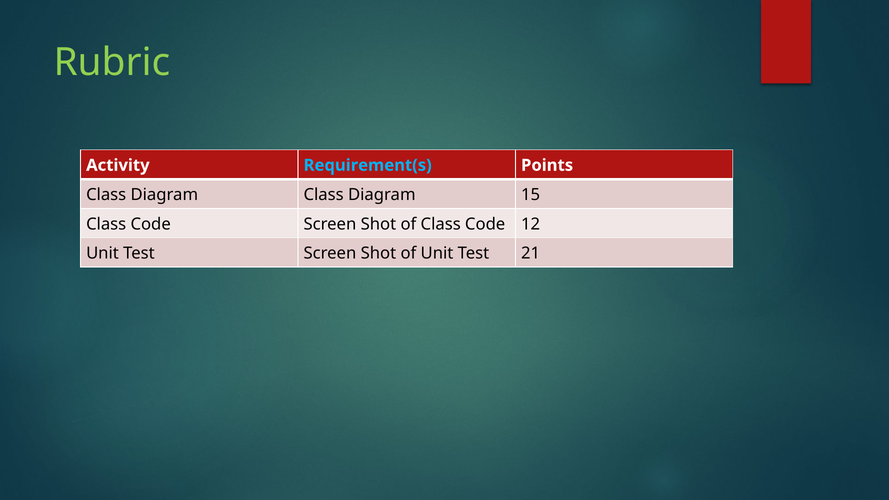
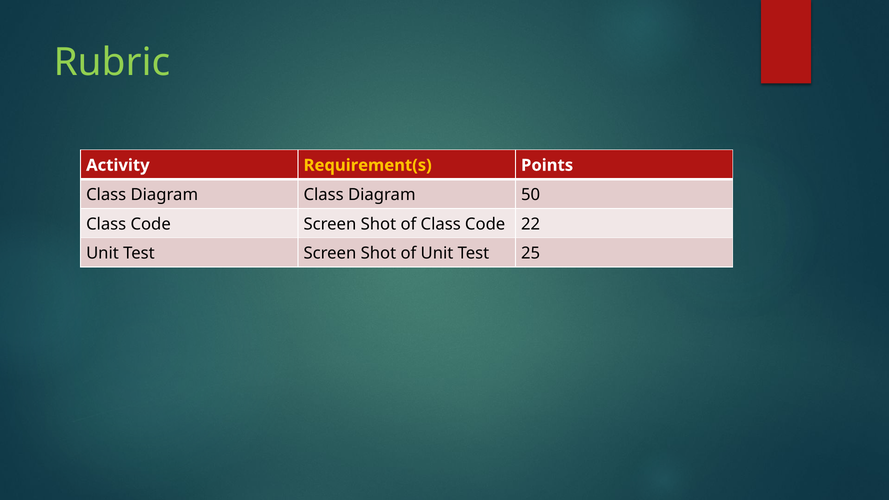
Requirement(s colour: light blue -> yellow (368, 165)
15: 15 -> 50 (531, 195)
12: 12 -> 22 (531, 224)
21: 21 -> 25 (531, 253)
